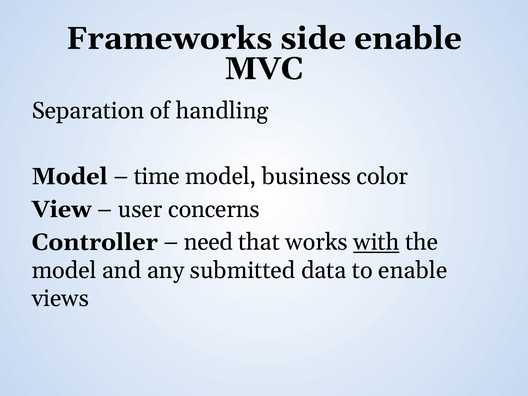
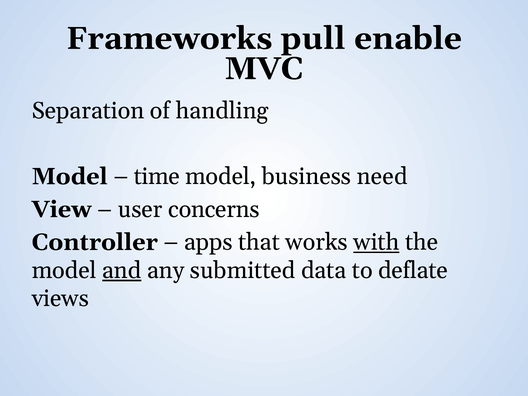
side: side -> pull (313, 38)
color: color -> need (382, 176)
need: need -> apps (208, 242)
and underline: none -> present (122, 270)
to enable: enable -> deflate (413, 270)
